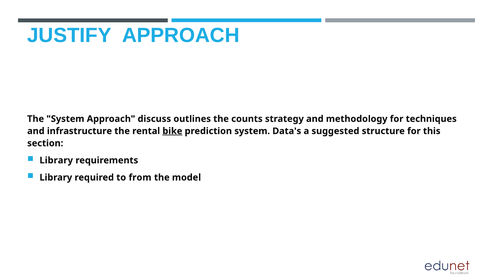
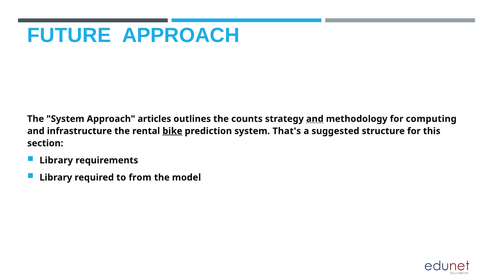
JUSTIFY: JUSTIFY -> FUTURE (69, 35)
discuss: discuss -> articles (154, 119)
and underline: none -> present (315, 119)
techniques: techniques -> computing (431, 119)
Data's: Data's -> That's (287, 131)
